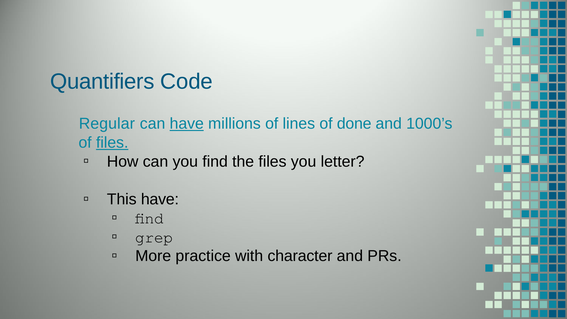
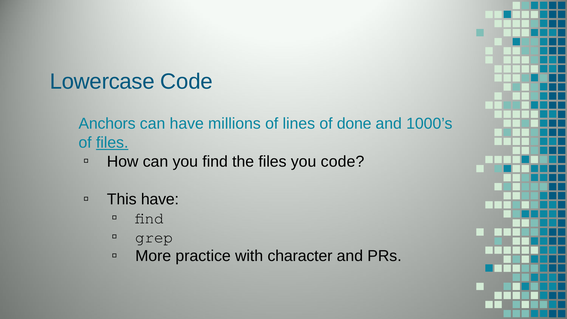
Quantifiers: Quantifiers -> Lowercase (102, 82)
Regular: Regular -> Anchors (107, 124)
have underline: present -> none (187, 124)
you letter: letter -> code (343, 162)
